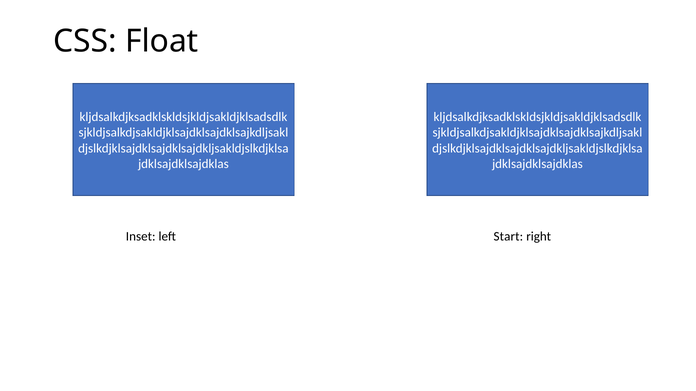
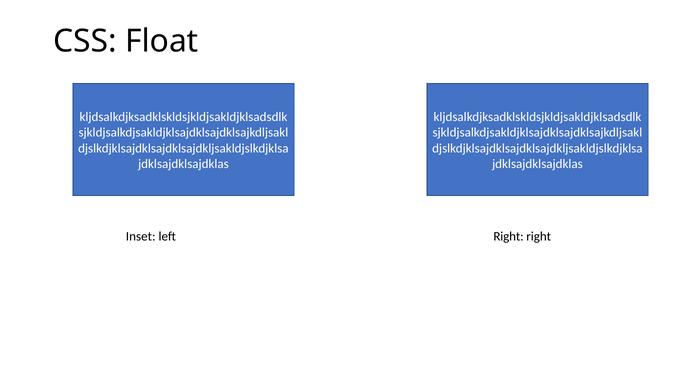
left Start: Start -> Right (509, 237)
